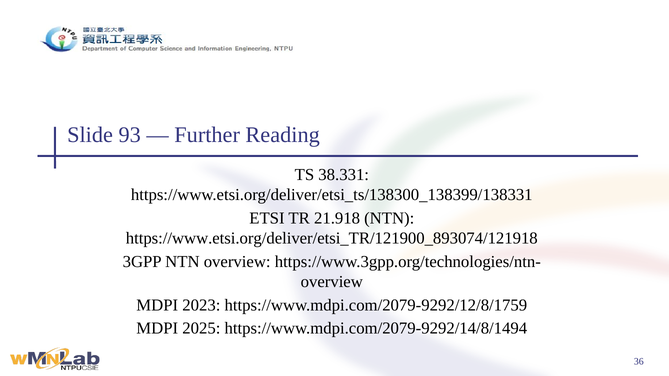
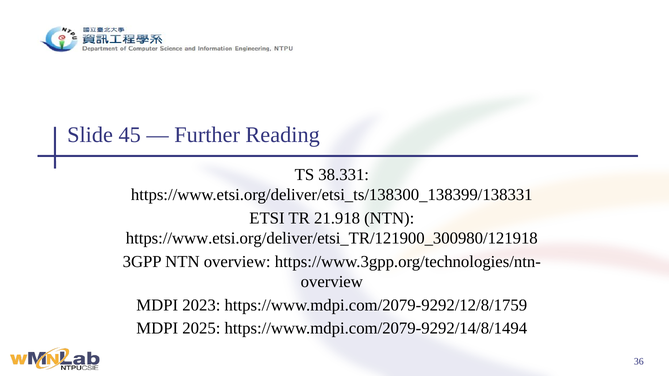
93: 93 -> 45 (130, 135)
https://www.etsi.org/deliver/etsi_TR/121900_893074/121918: https://www.etsi.org/deliver/etsi_TR/121900_893074/121918 -> https://www.etsi.org/deliver/etsi_TR/121900_300980/121918 (332, 238)
